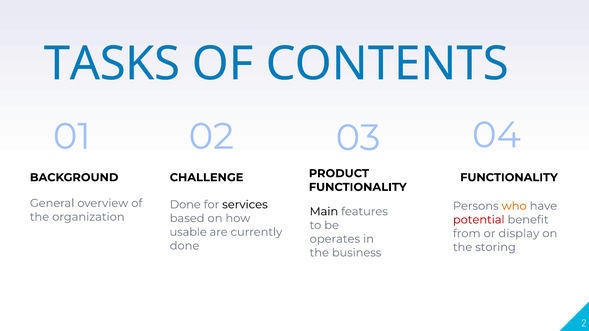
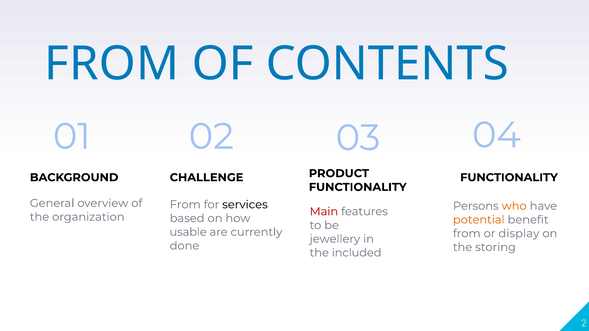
TASKS: TASKS -> FROM (112, 64)
Done: Done -> From (185, 205)
Main colour: black -> red (324, 212)
potential colour: red -> orange (479, 220)
operates: operates -> jewellery (335, 239)
business: business -> included (357, 253)
